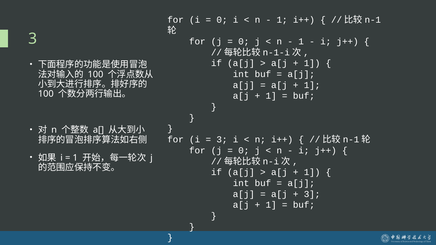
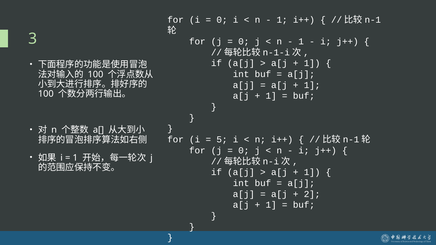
3: 3 -> 5 (222, 140)
3: 3 -> 2 (312, 194)
